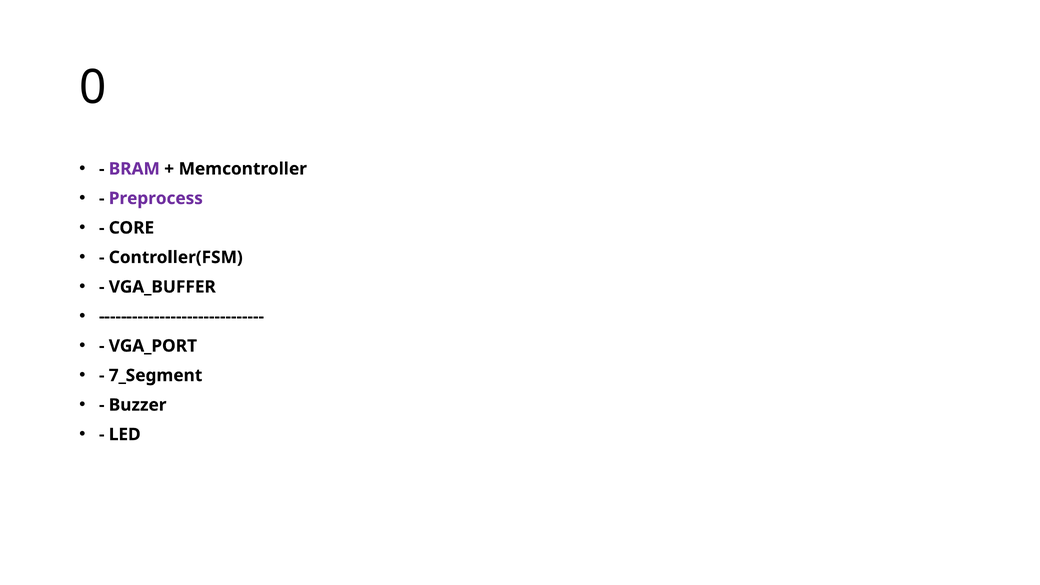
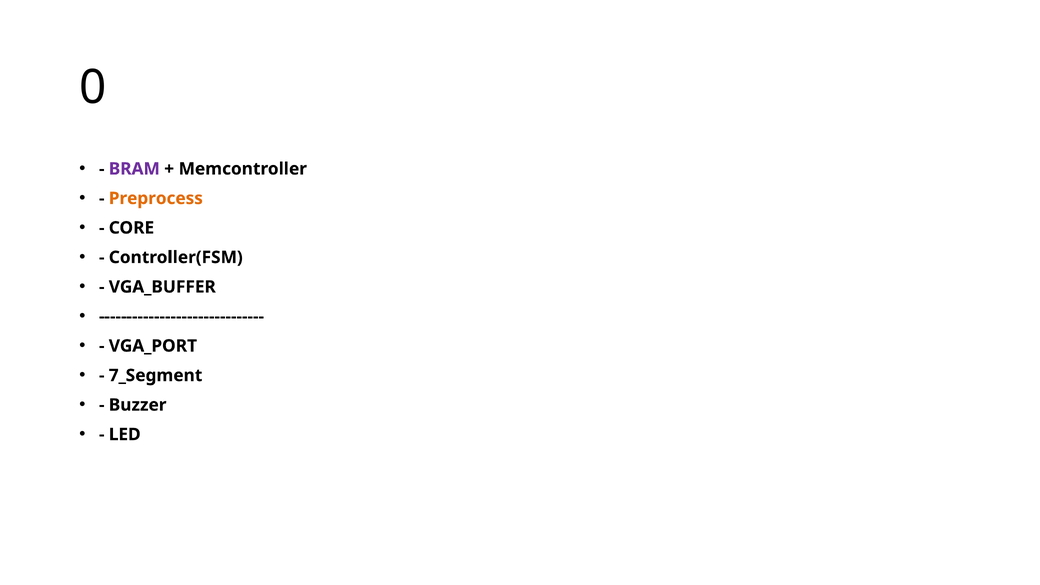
Preprocess colour: purple -> orange (156, 198)
